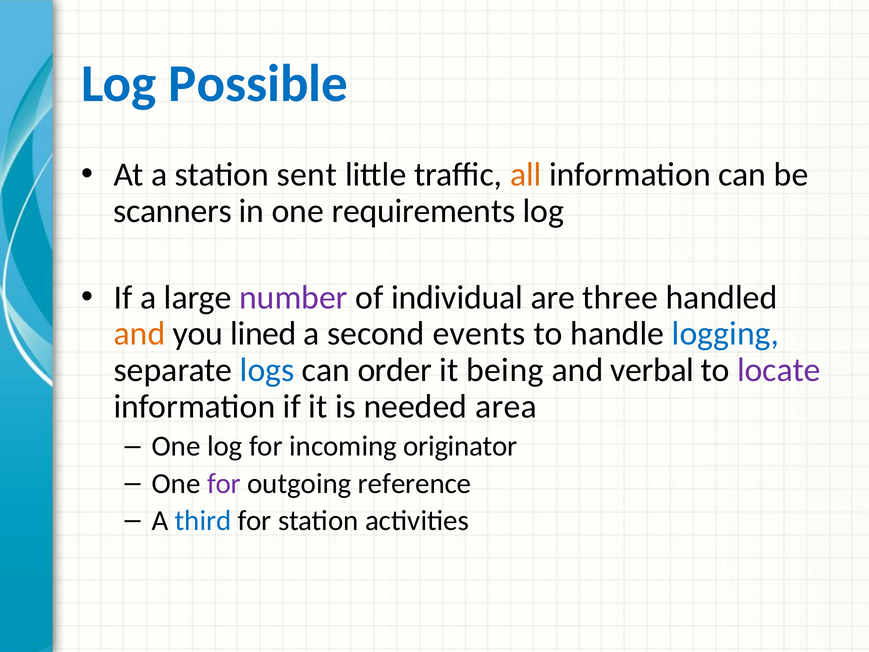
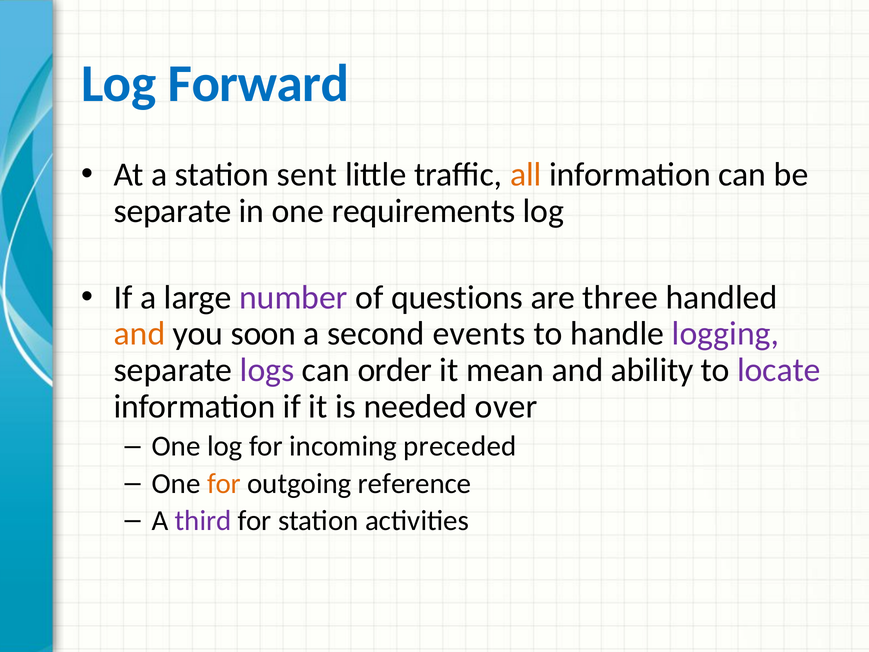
Possible: Possible -> Forward (258, 84)
scanners: scanners -> separate (173, 211)
individual: individual -> questions (457, 297)
lined: lined -> soon (263, 334)
logging colour: blue -> purple (726, 334)
logs colour: blue -> purple (267, 370)
being: being -> mean (505, 370)
verbal: verbal -> ability (652, 370)
area: area -> over (506, 407)
originator: originator -> preceded (460, 446)
for colour: purple -> orange (224, 483)
third colour: blue -> purple (203, 520)
